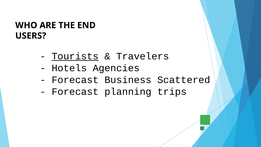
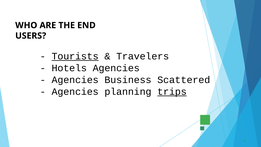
Forecast: Forecast -> Agencies (75, 80)
Forecast: Forecast -> Agencies (75, 91)
trips underline: none -> present (172, 91)
